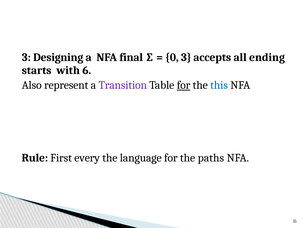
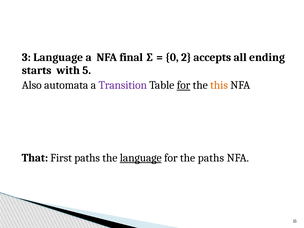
3 Designing: Designing -> Language (58, 57)
0 3: 3 -> 2 (186, 57)
6: 6 -> 5 (87, 70)
represent: represent -> automata (66, 85)
this colour: blue -> orange (219, 85)
Rule: Rule -> That (35, 158)
First every: every -> paths (87, 158)
language underline: none -> present (141, 158)
